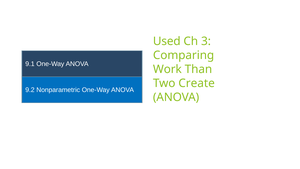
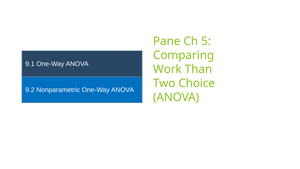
Used: Used -> Pane (167, 41)
3: 3 -> 5 (206, 41)
Create: Create -> Choice (197, 83)
